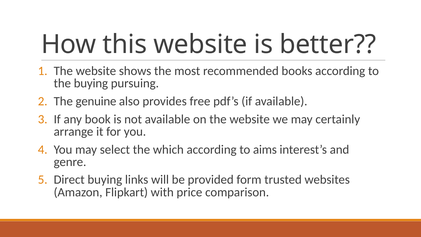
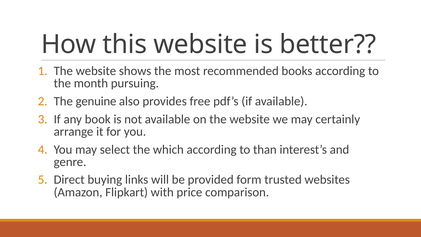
the buying: buying -> month (91, 83)
aims: aims -> than (265, 149)
